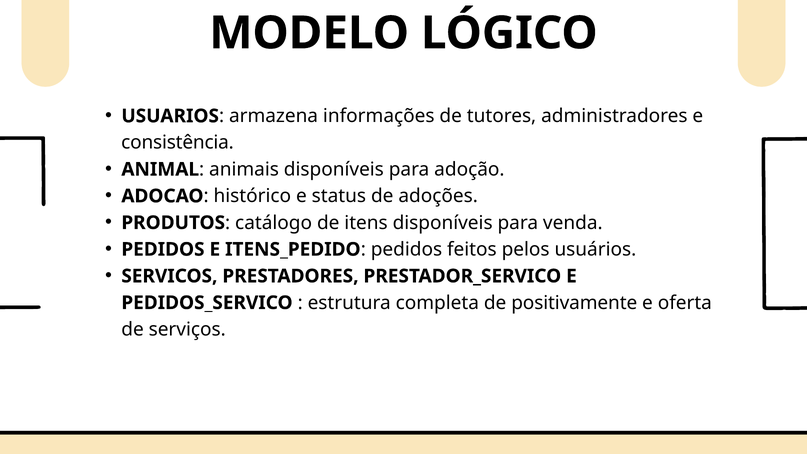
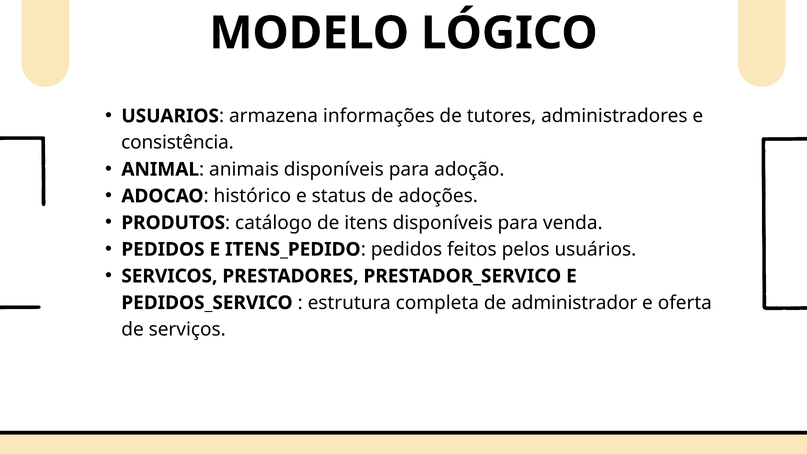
positivamente: positivamente -> administrador (574, 303)
